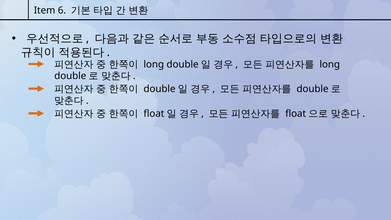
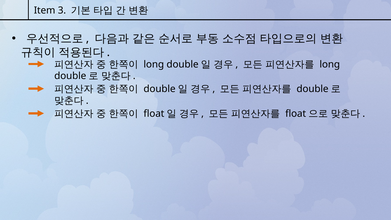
6: 6 -> 3 (62, 10)
